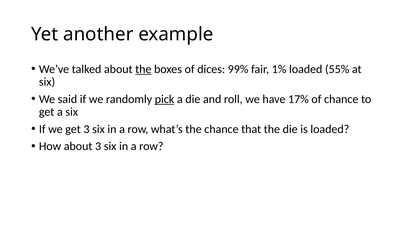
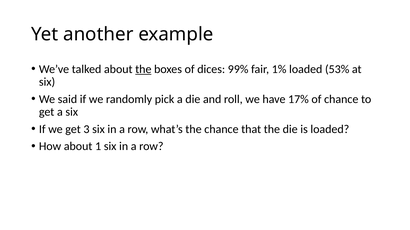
55%: 55% -> 53% (337, 69)
pick underline: present -> none (165, 99)
about 3: 3 -> 1 (98, 147)
